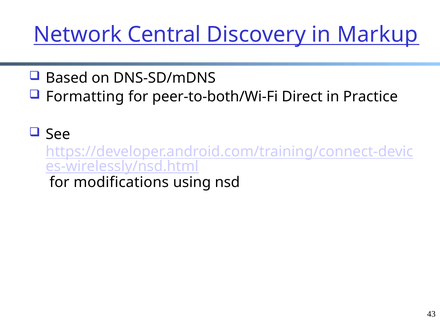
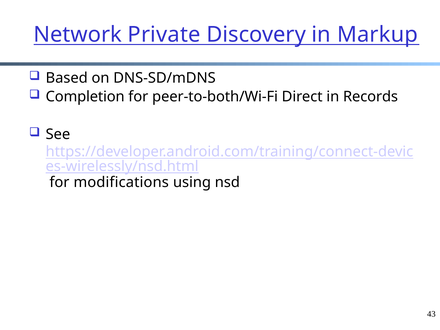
Central: Central -> Private (164, 35)
Formatting: Formatting -> Completion (85, 97)
Practice: Practice -> Records (371, 97)
